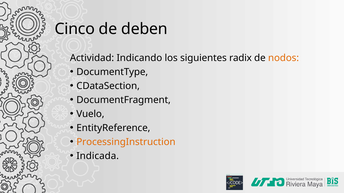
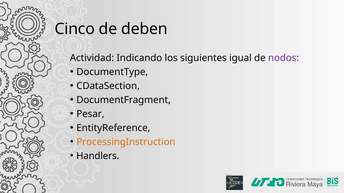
radix: radix -> igual (240, 58)
nodos colour: orange -> purple (284, 58)
Vuelo: Vuelo -> Pesar (90, 114)
Indicada: Indicada -> Handlers (98, 156)
